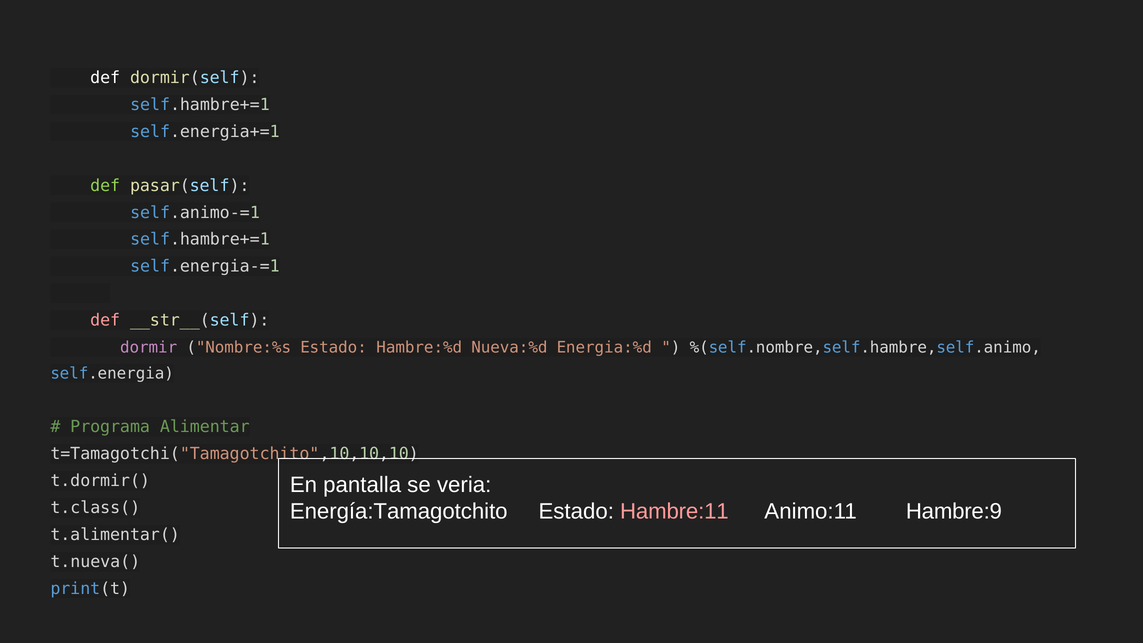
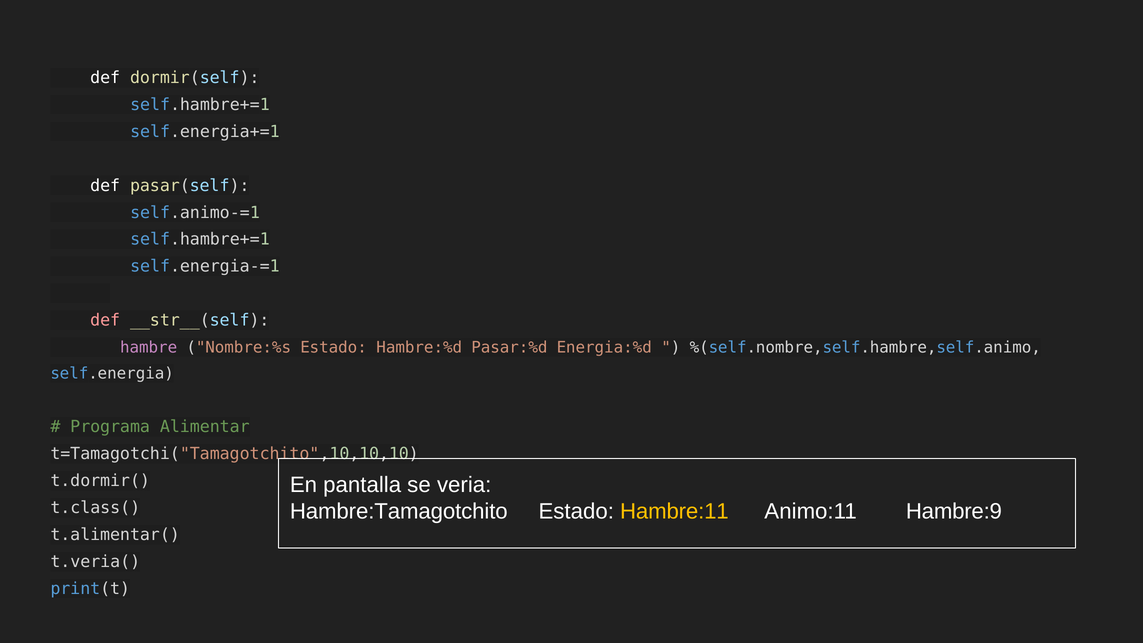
def colour: light green -> white (105, 186)
dormir: dormir -> hambre (149, 348)
Nueva:%d: Nueva:%d -> Pasar:%d (509, 348)
Energía:Tamagotchito: Energía:Tamagotchito -> Hambre:Tamagotchito (399, 512)
Hambre:11 colour: pink -> yellow (674, 512)
t.nueva(: t.nueva( -> t.veria( (95, 562)
